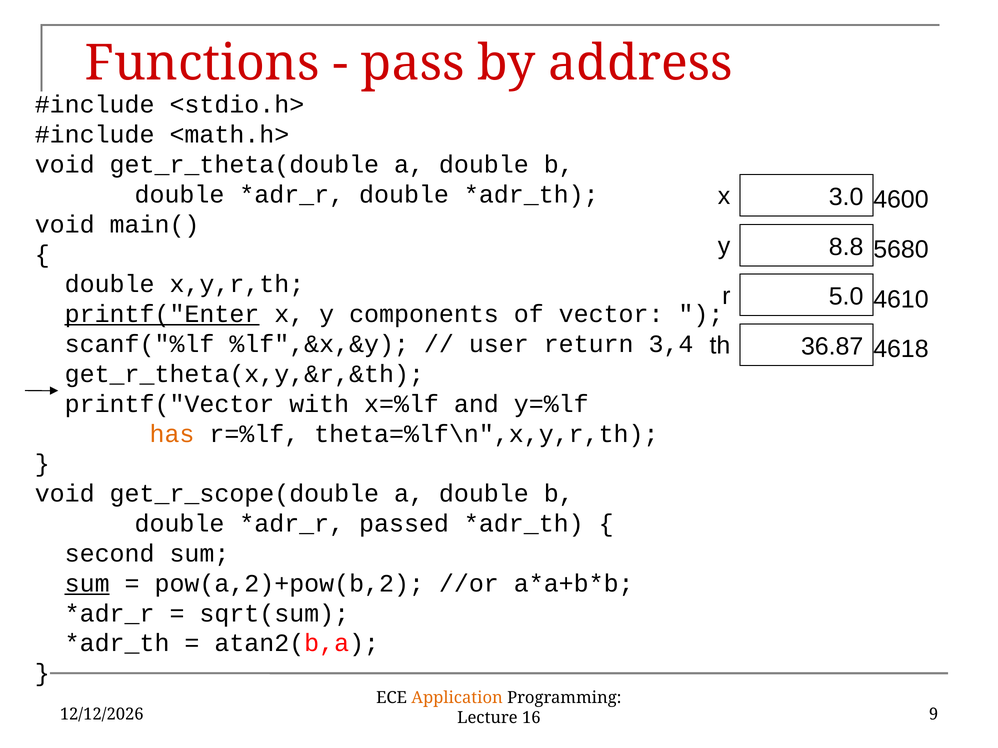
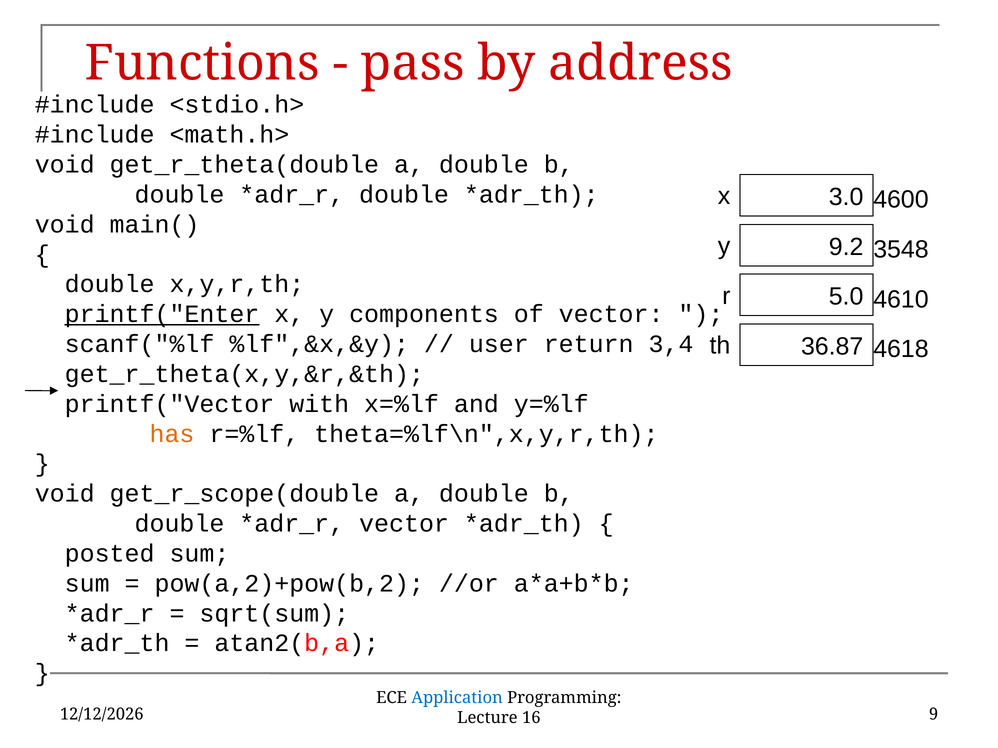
8.8: 8.8 -> 9.2 (846, 247)
5680: 5680 -> 3548 (901, 250)
passed: passed -> vector (404, 524)
second: second -> posted (110, 554)
sum underline: present -> none (87, 584)
Application colour: orange -> blue (457, 698)
